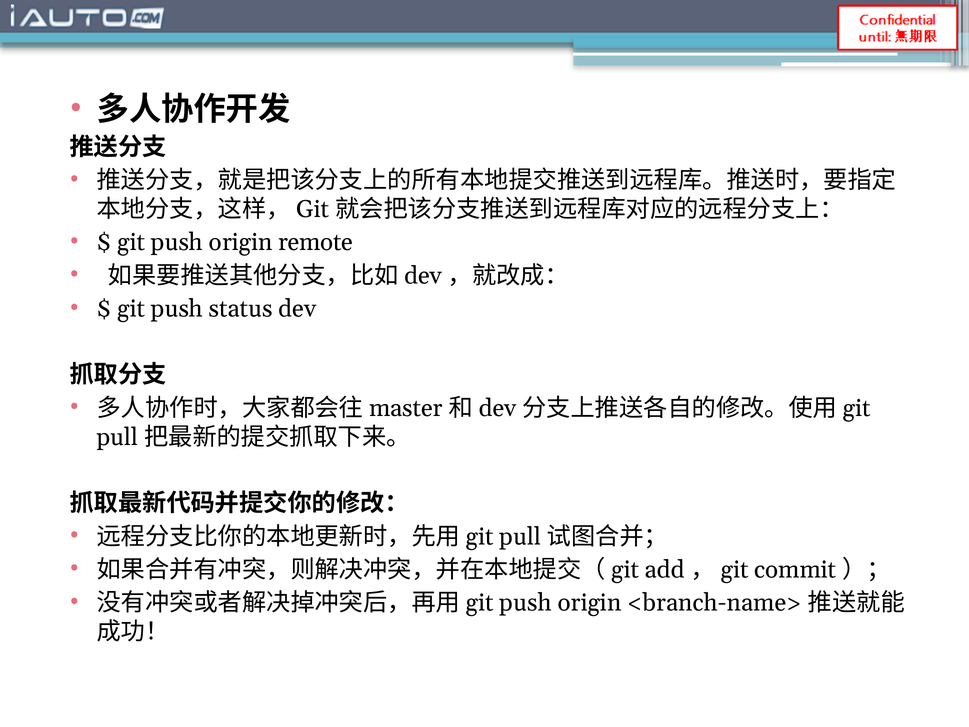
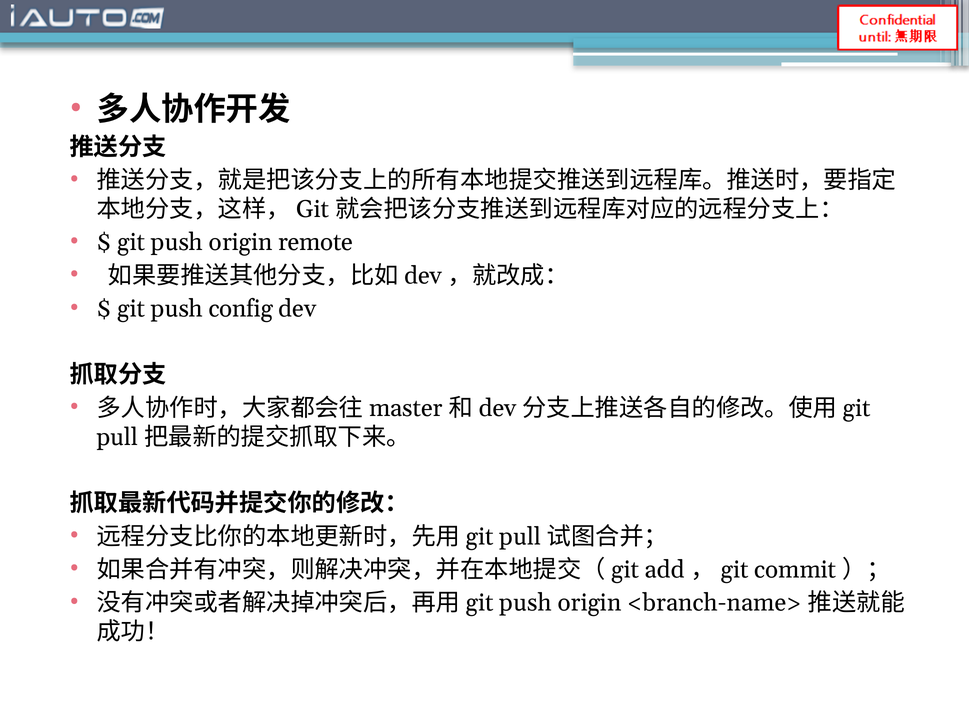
status: status -> config (241, 309)
